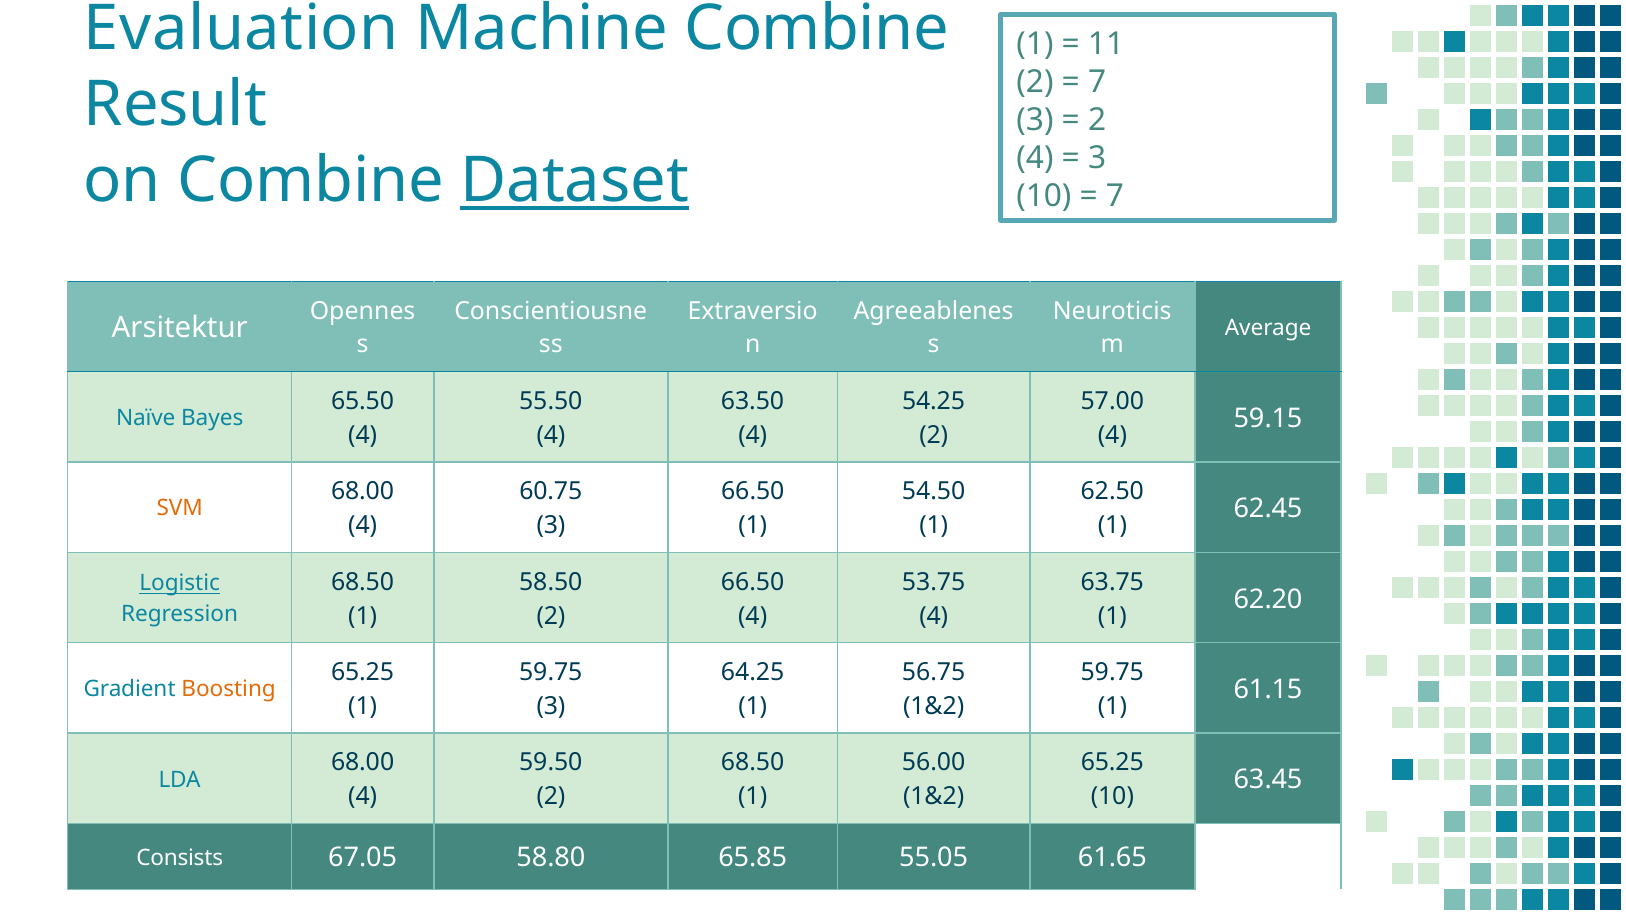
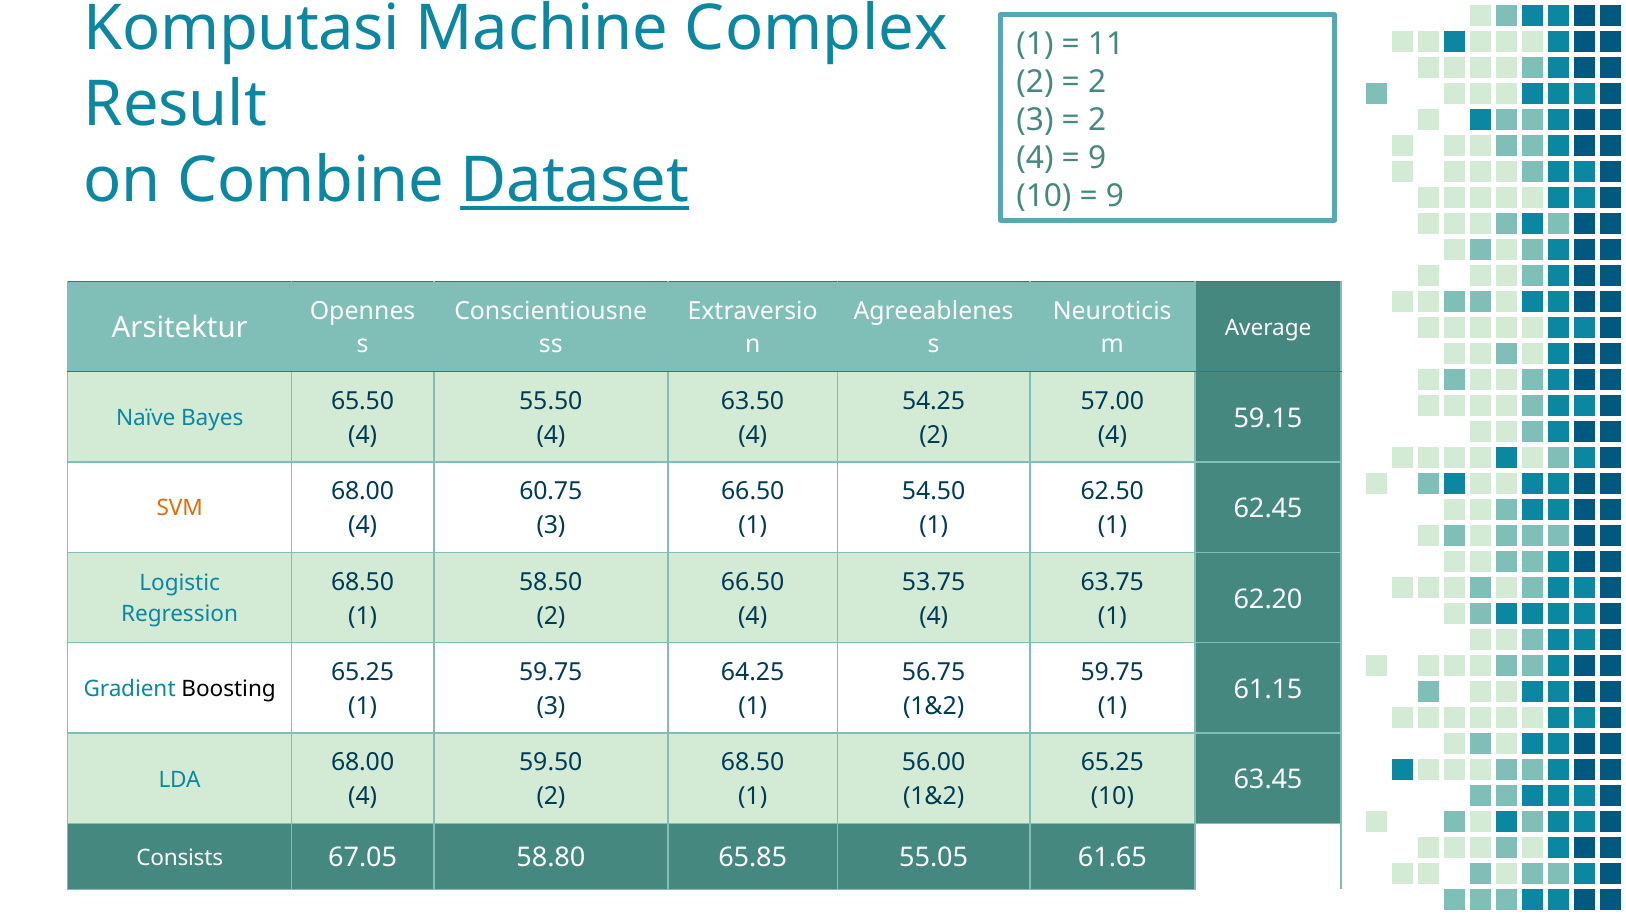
Evaluation: Evaluation -> Komputasi (242, 29)
Machine Combine: Combine -> Complex (816, 29)
7: 7 -> 2 (1097, 82)
3: 3 -> 9 (1097, 158)
7: 7 -> 9 (1115, 196)
Logistic underline: present -> none (180, 583)
Boosting colour: orange -> black (229, 689)
